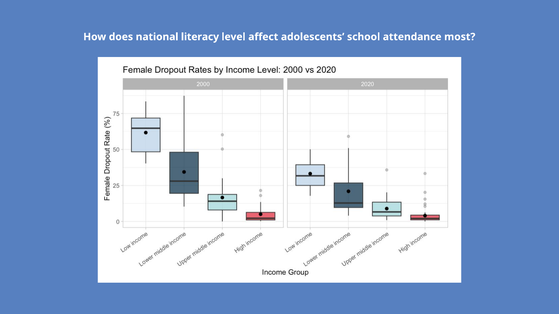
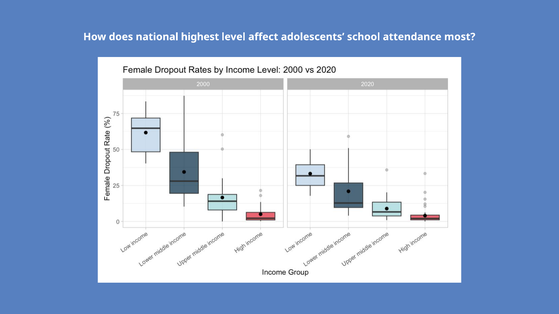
literacy: literacy -> highest (200, 37)
